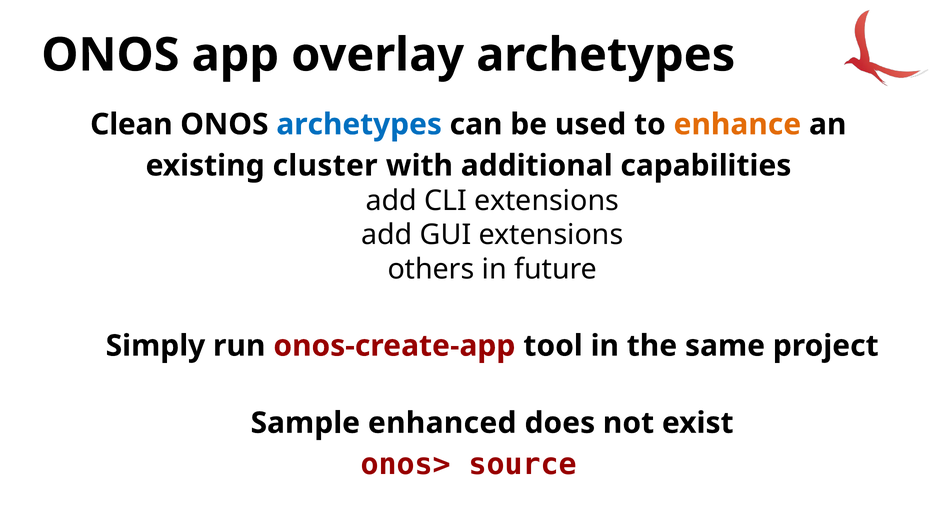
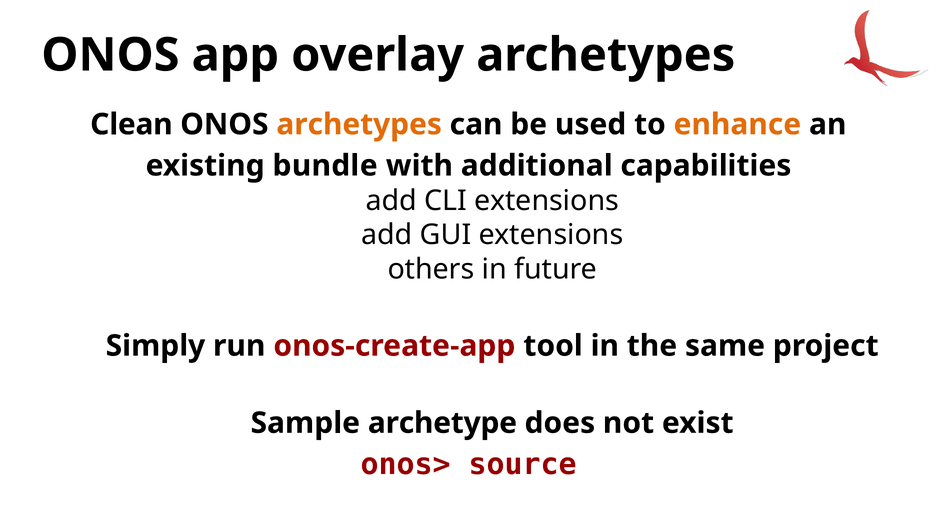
archetypes colour: blue -> orange (359, 125)
cluster: cluster -> bundle (325, 166)
enhanced: enhanced -> archetype (442, 424)
